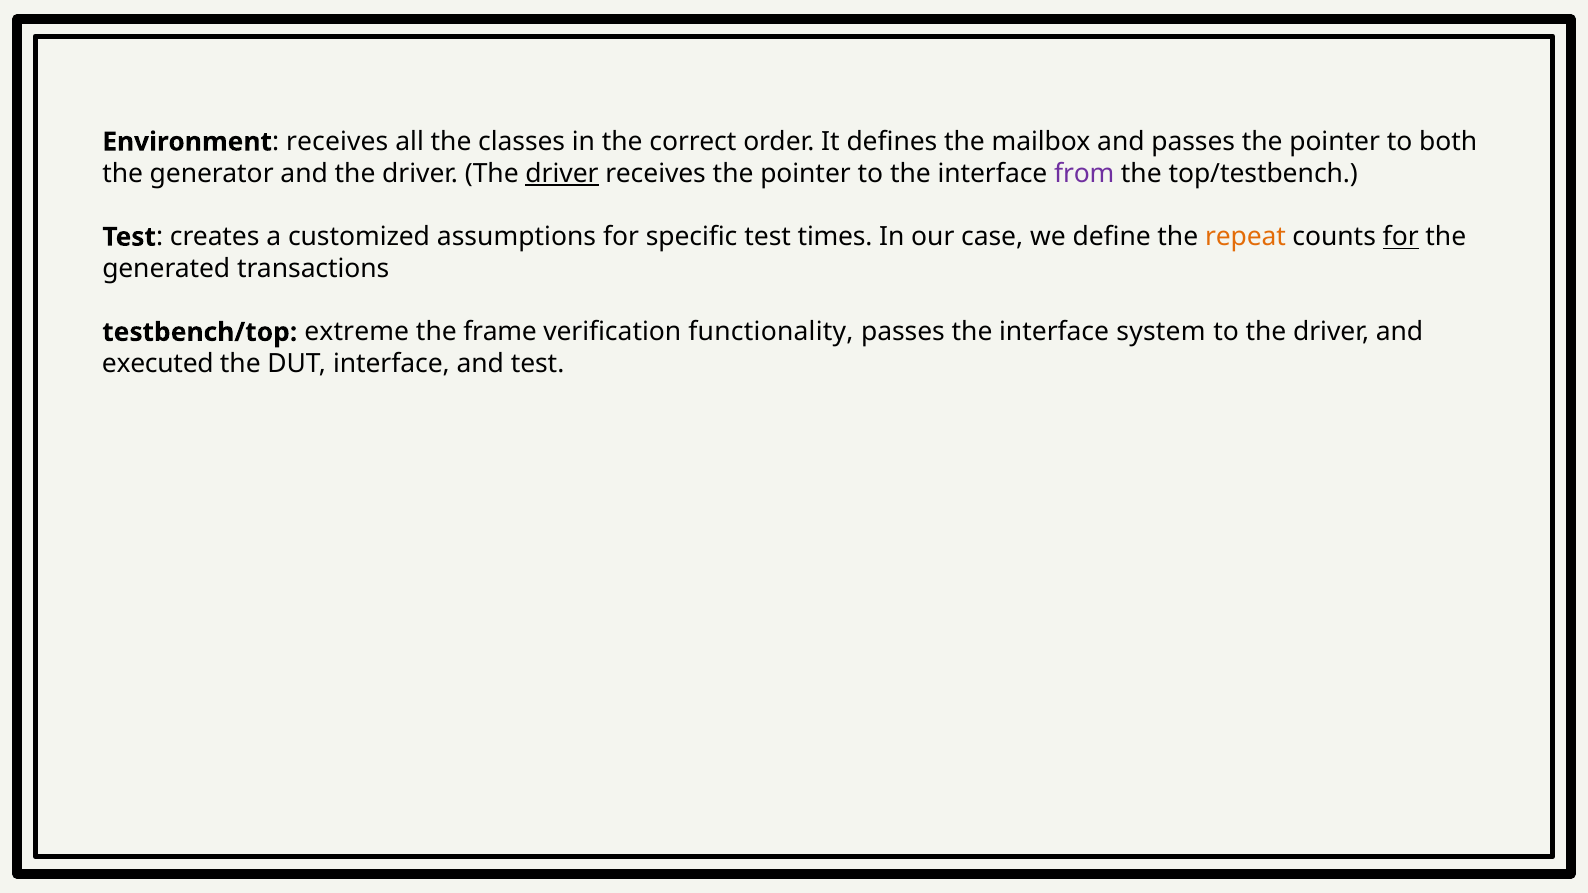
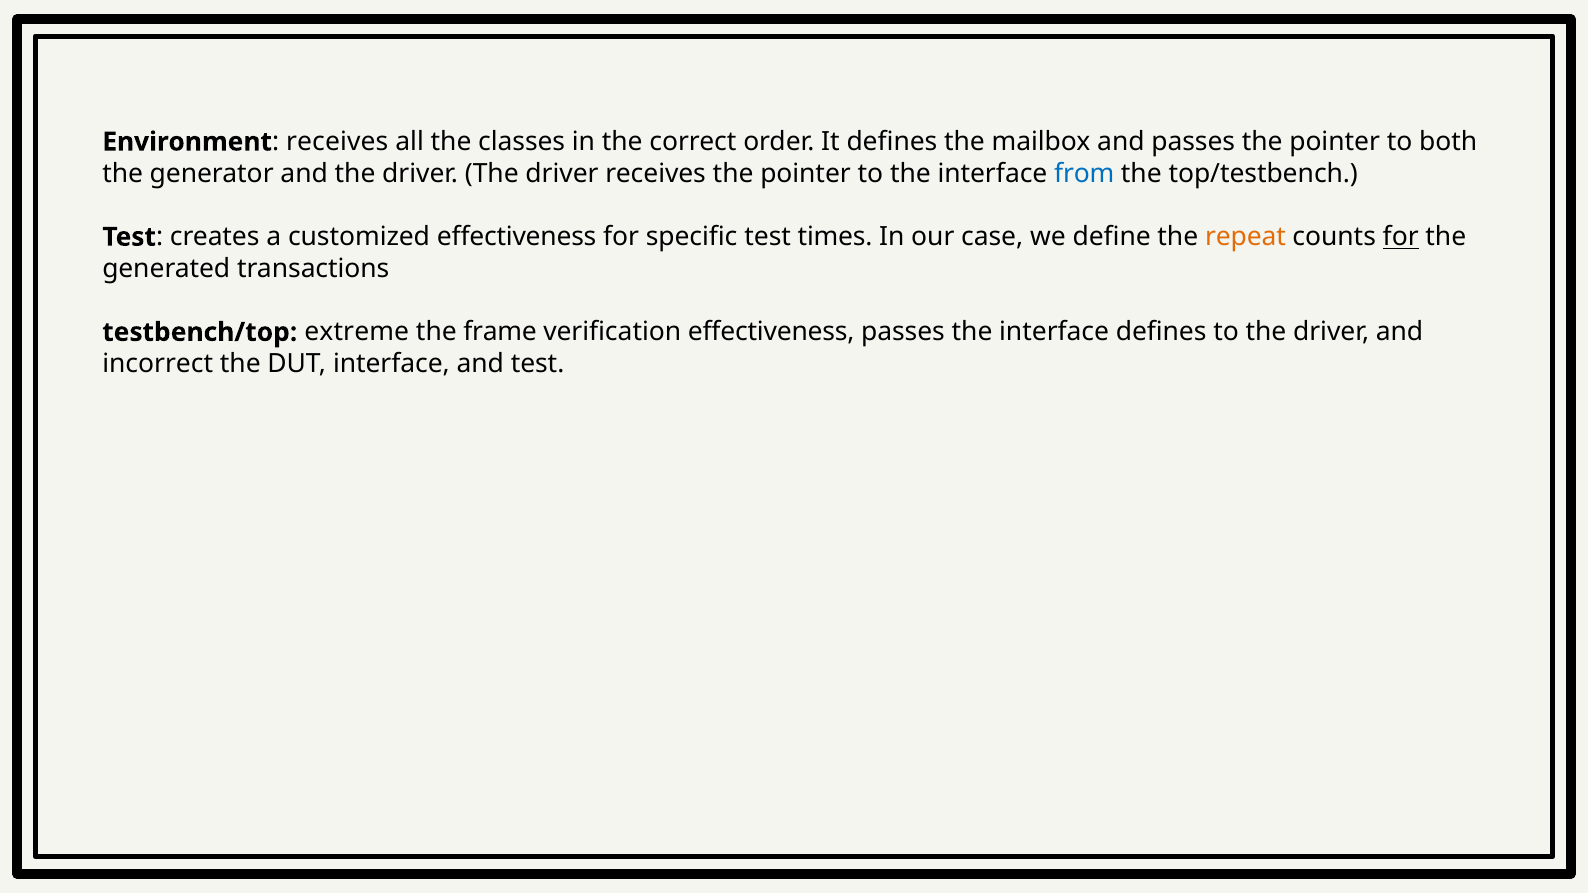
driver underline: present -> none (562, 174)
from colour: purple -> blue (1084, 174)
customized assumptions: assumptions -> effectiveness (517, 237)
verification functionality: functionality -> effectiveness (771, 332)
interface system: system -> defines (1161, 332)
executed: executed -> incorrect (158, 364)
